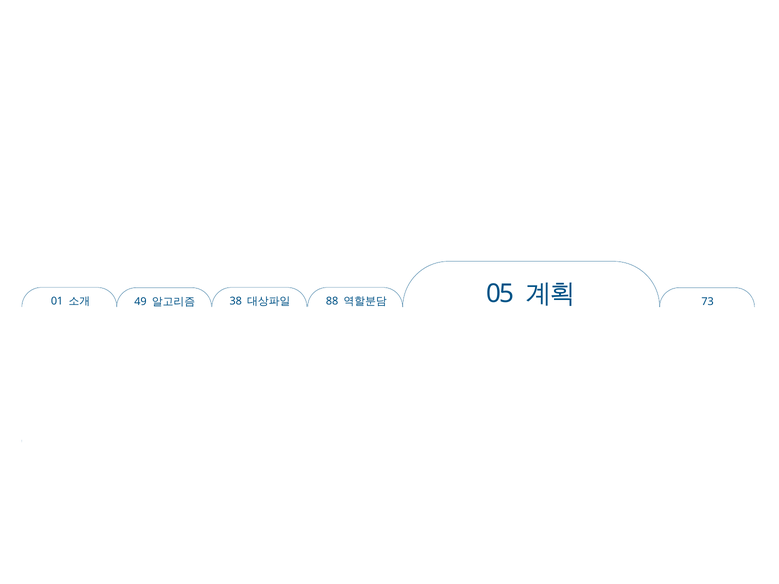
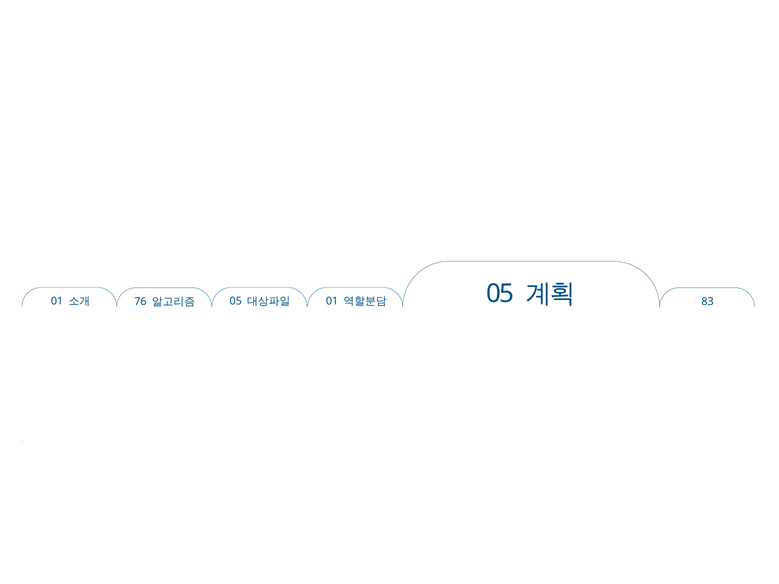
49: 49 -> 76 (140, 302)
38: 38 -> 05 (236, 301)
88: 88 -> 01 (332, 301)
73: 73 -> 83 (708, 302)
